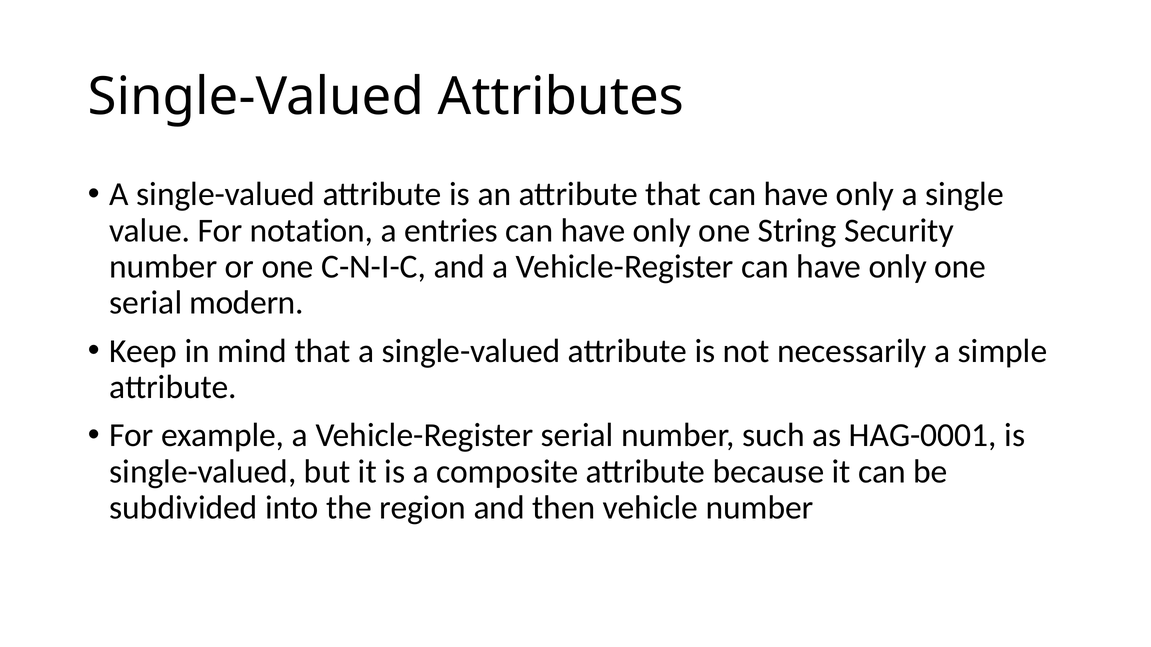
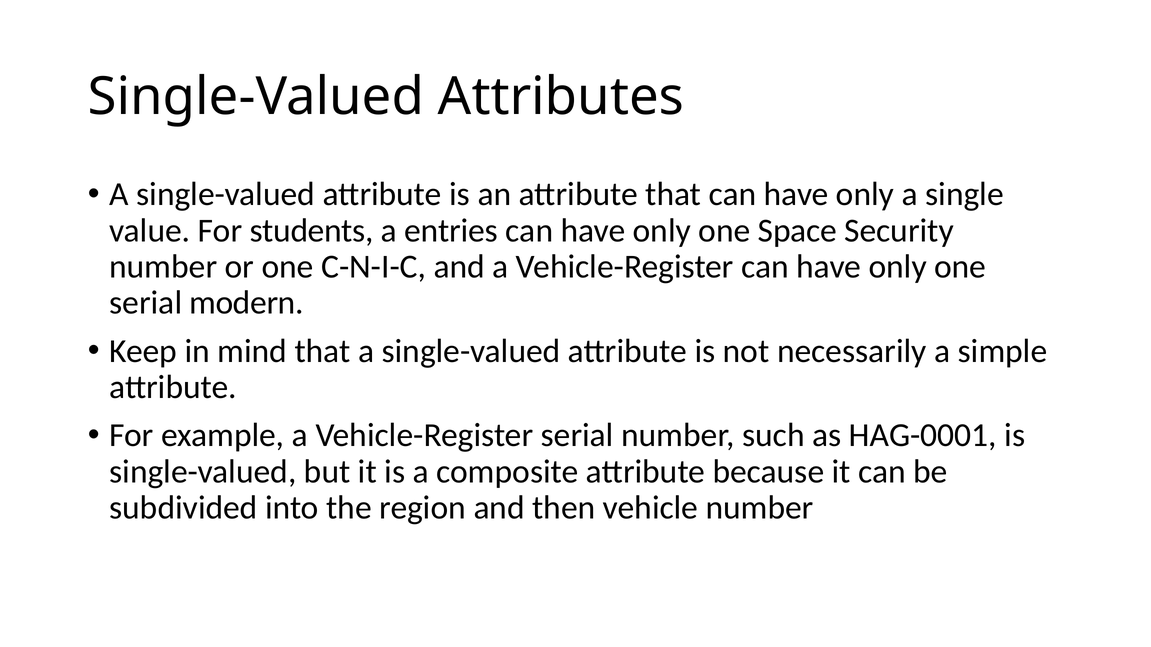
notation: notation -> students (312, 231)
String: String -> Space (797, 231)
